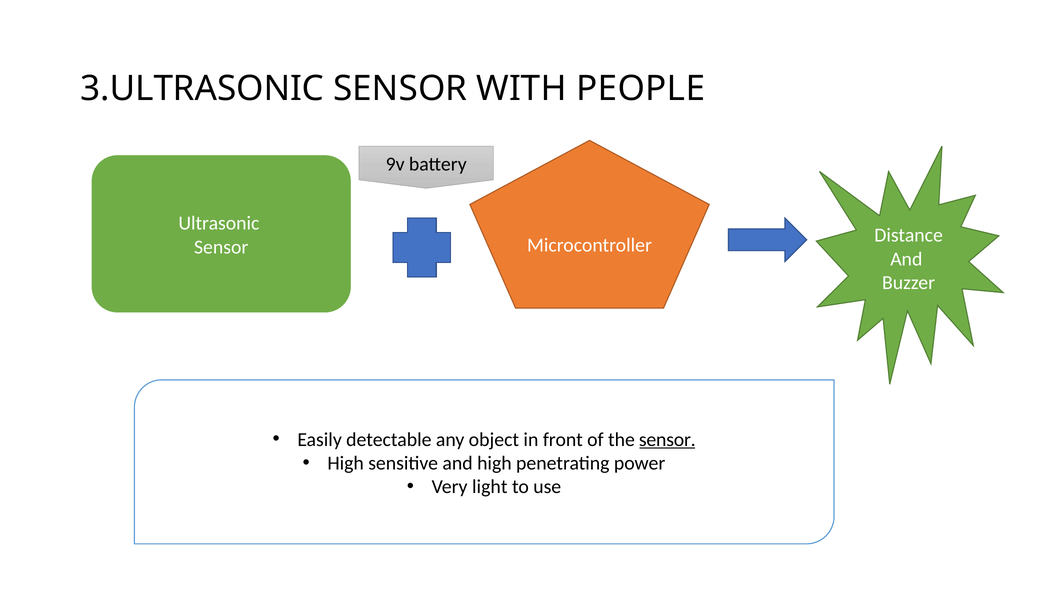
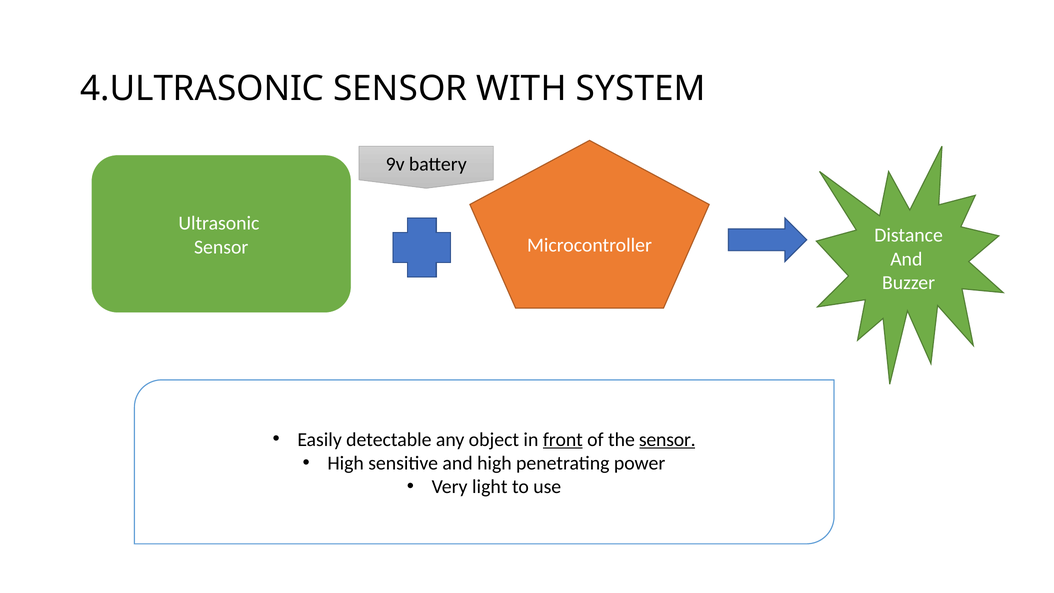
3.ULTRASONIC: 3.ULTRASONIC -> 4.ULTRASONIC (202, 89)
PEOPLE: PEOPLE -> SYSTEM (641, 89)
front underline: none -> present (563, 439)
